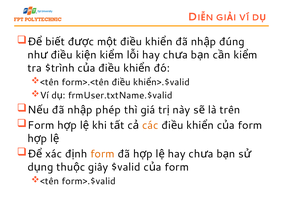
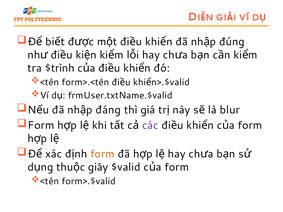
phép: phép -> đáng (108, 110)
trên: trên -> blur (230, 110)
các colour: orange -> purple (150, 125)
